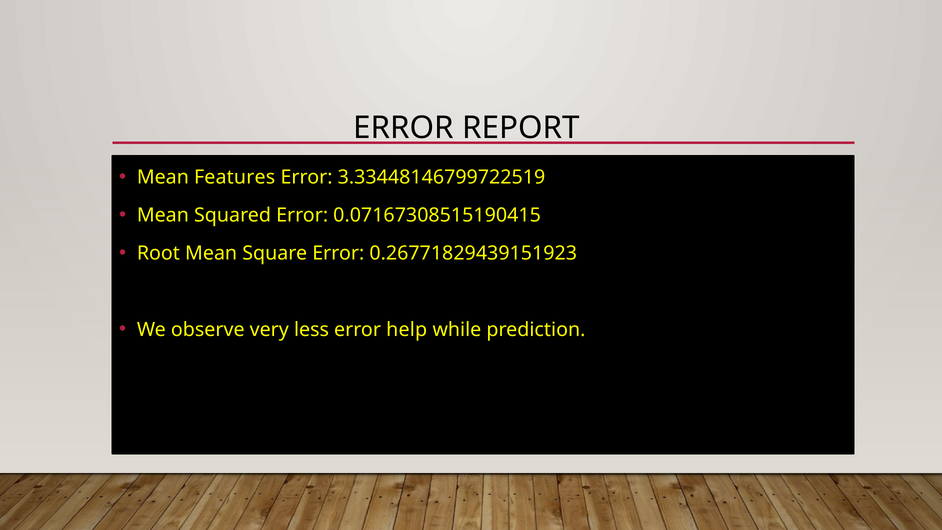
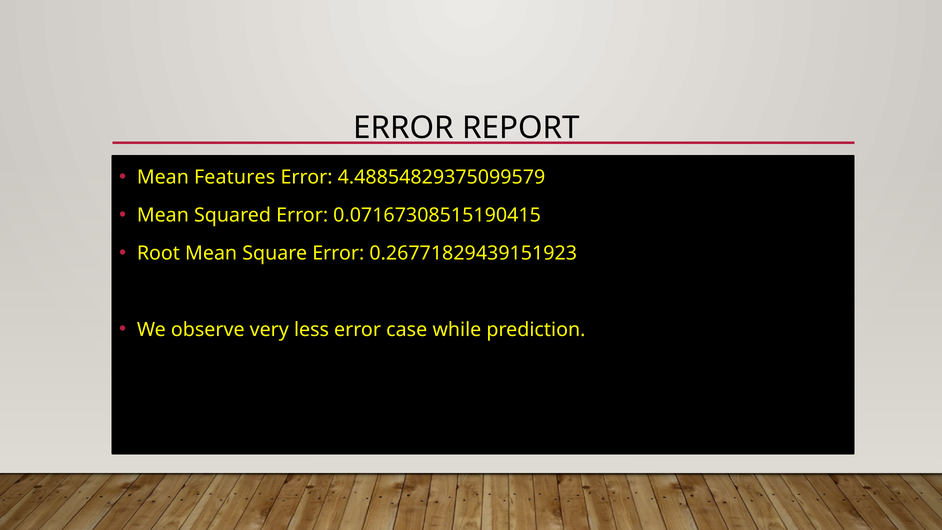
3.33448146799722519: 3.33448146799722519 -> 4.48854829375099579 (442, 177)
help: help -> case (407, 329)
